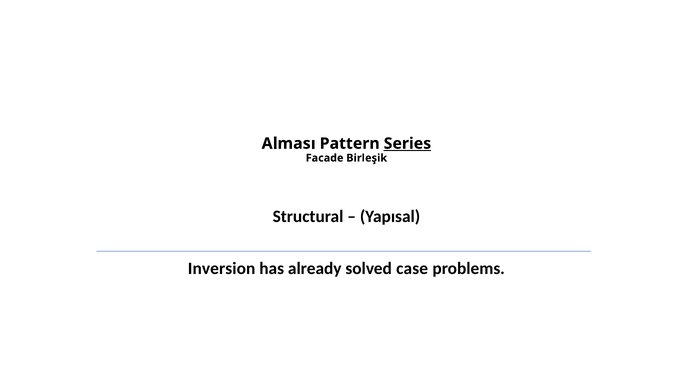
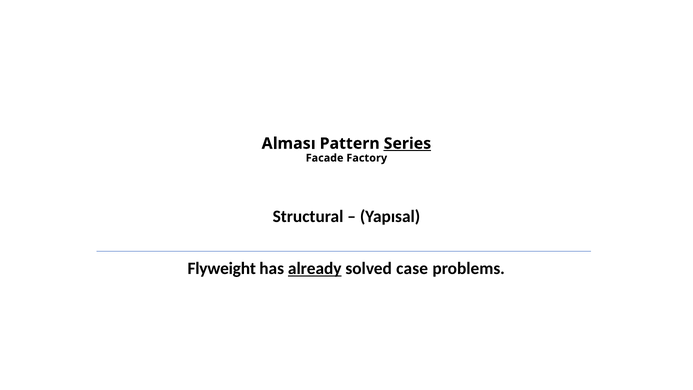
Birleşik: Birleşik -> Factory (367, 158)
Inversion: Inversion -> Flyweight (222, 268)
already underline: none -> present (315, 268)
